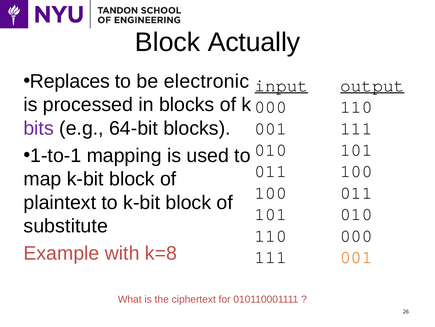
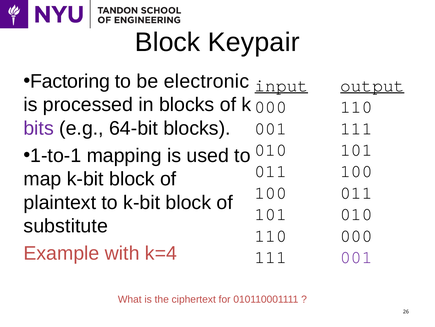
Actually: Actually -> Keypair (254, 42)
Replaces: Replaces -> Factoring (70, 81)
k=8: k=8 -> k=4 (161, 253)
001 colour: orange -> purple (356, 257)
